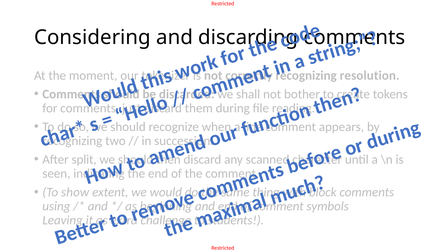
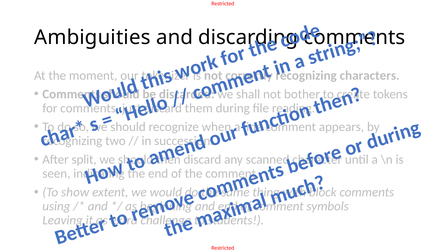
Considering: Considering -> Ambiguities (92, 37)
resolution: resolution -> characters (370, 75)
